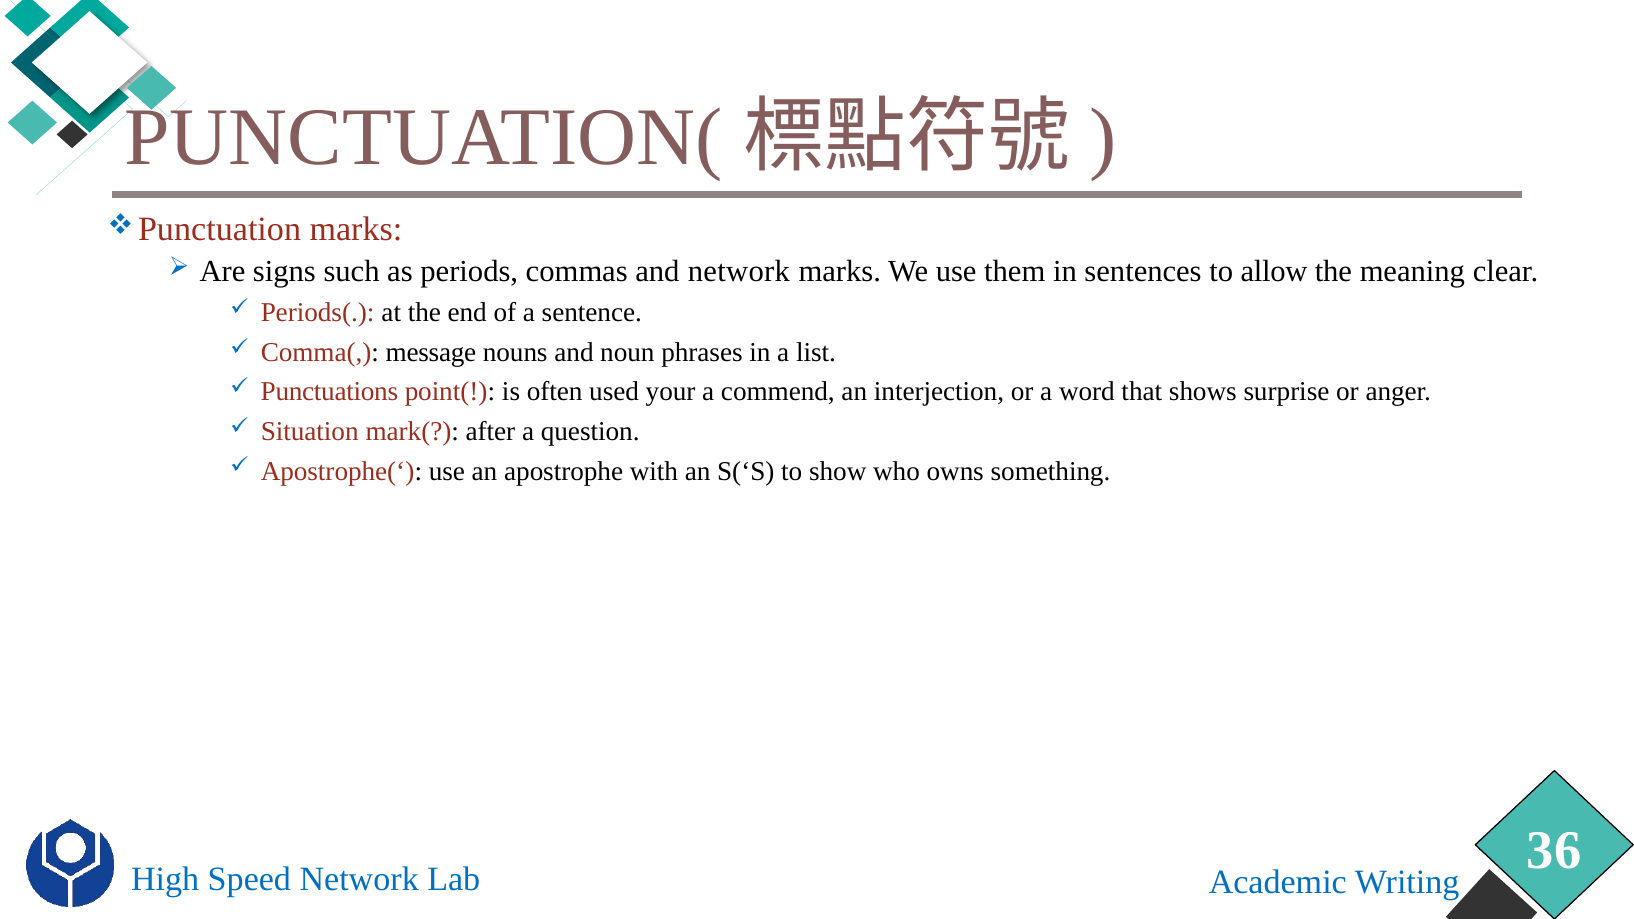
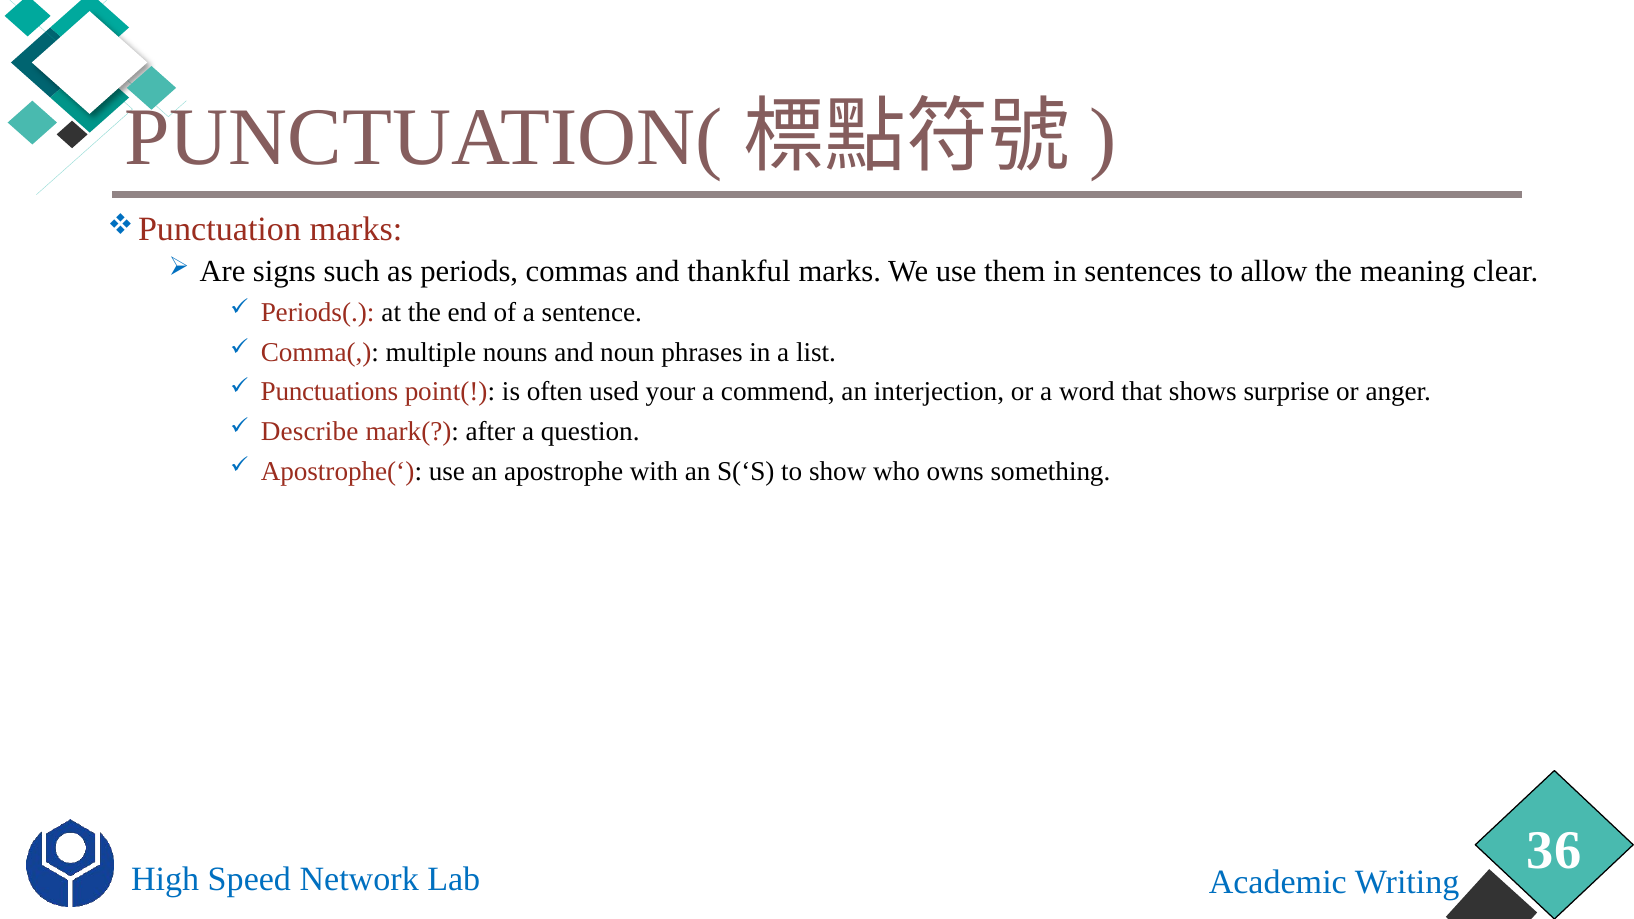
and network: network -> thankful (739, 271)
message: message -> multiple (431, 352)
Situation: Situation -> Describe (310, 432)
